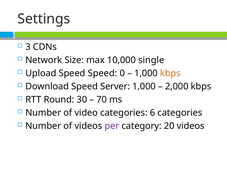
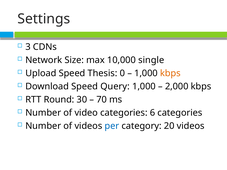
Speed Speed: Speed -> Thesis (102, 73)
Server: Server -> Query (115, 87)
per colour: purple -> blue (112, 126)
